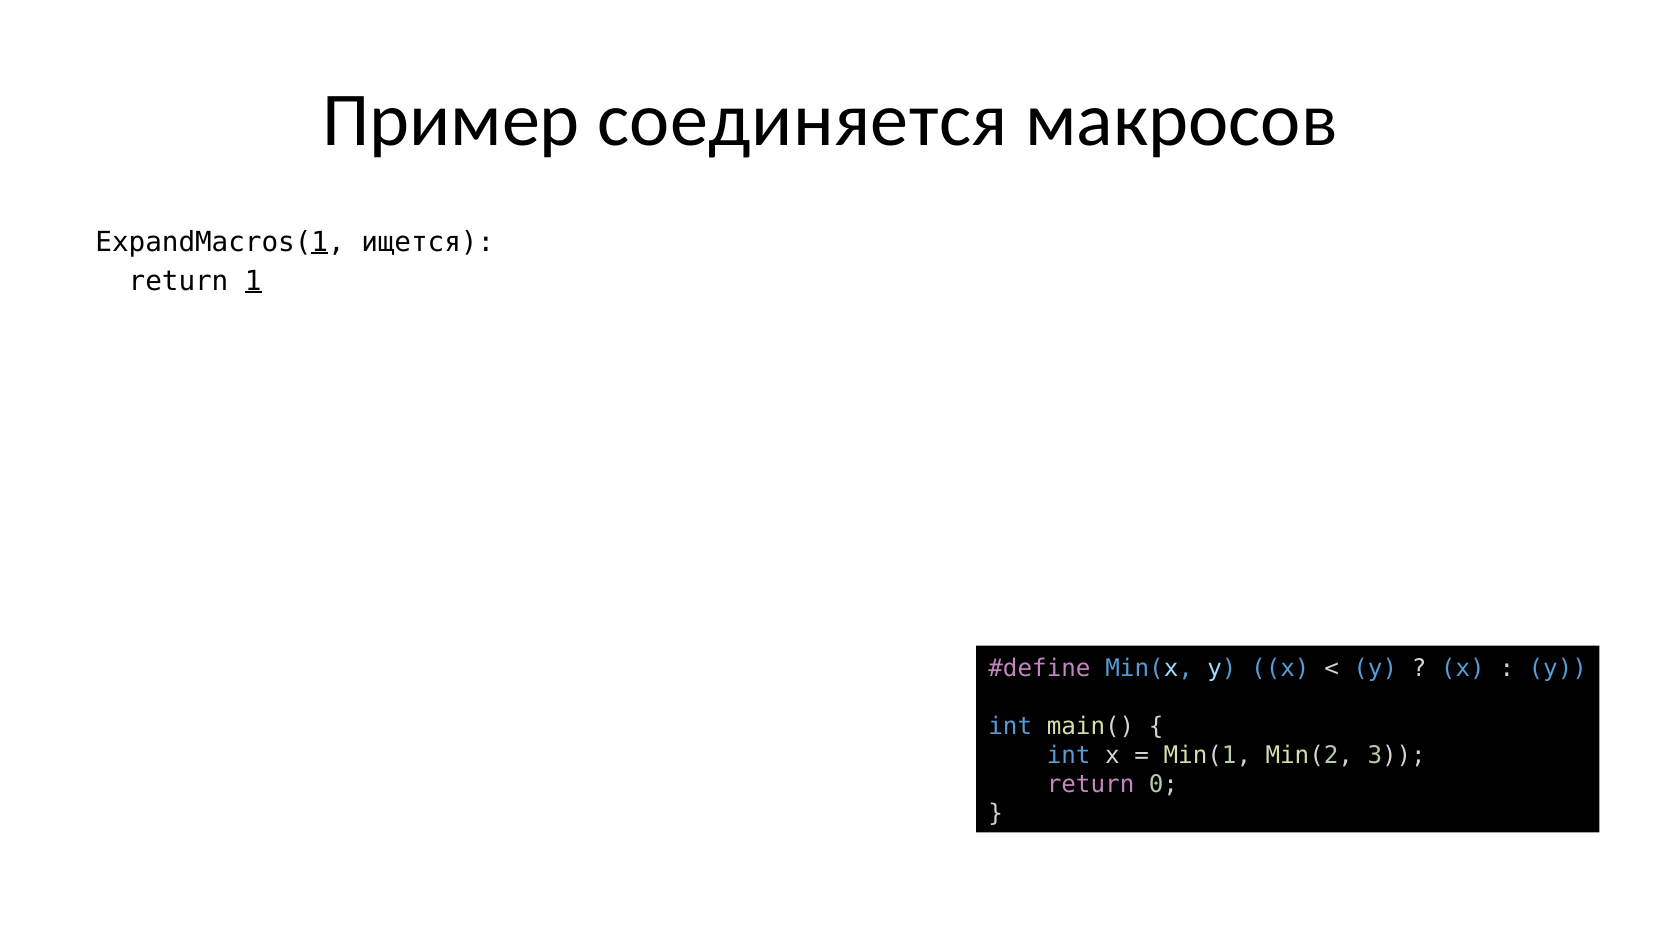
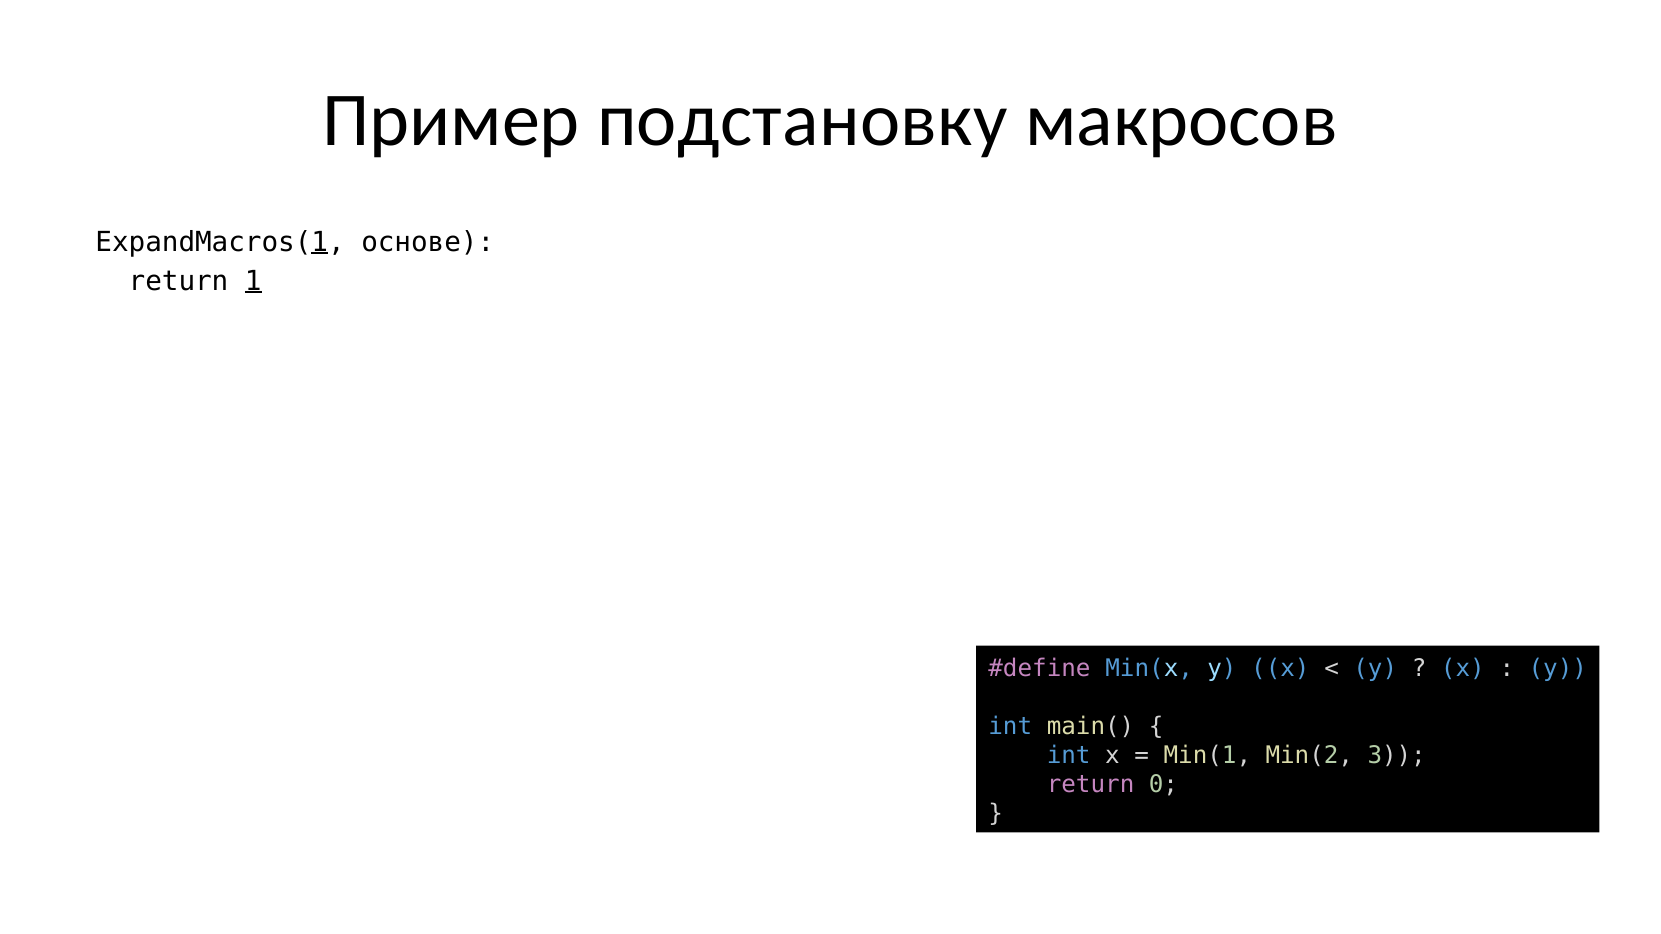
соединяется: соединяется -> подстановку (802, 121)
ищется: ищется -> основе (428, 243)
